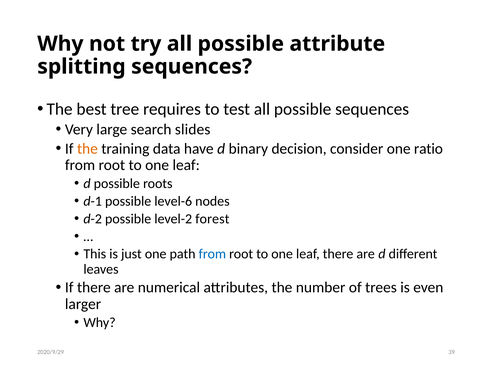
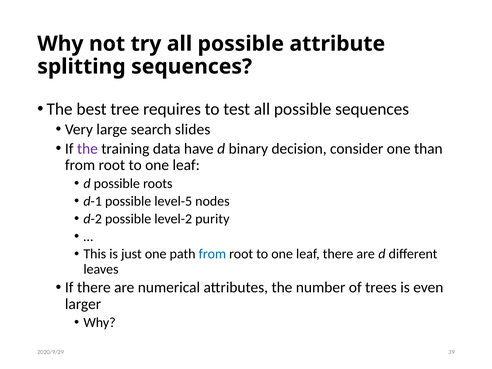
the colour: orange -> purple (87, 149)
ratio: ratio -> than (428, 149)
level-6: level-6 -> level-5 (173, 201)
forest: forest -> purity (212, 219)
